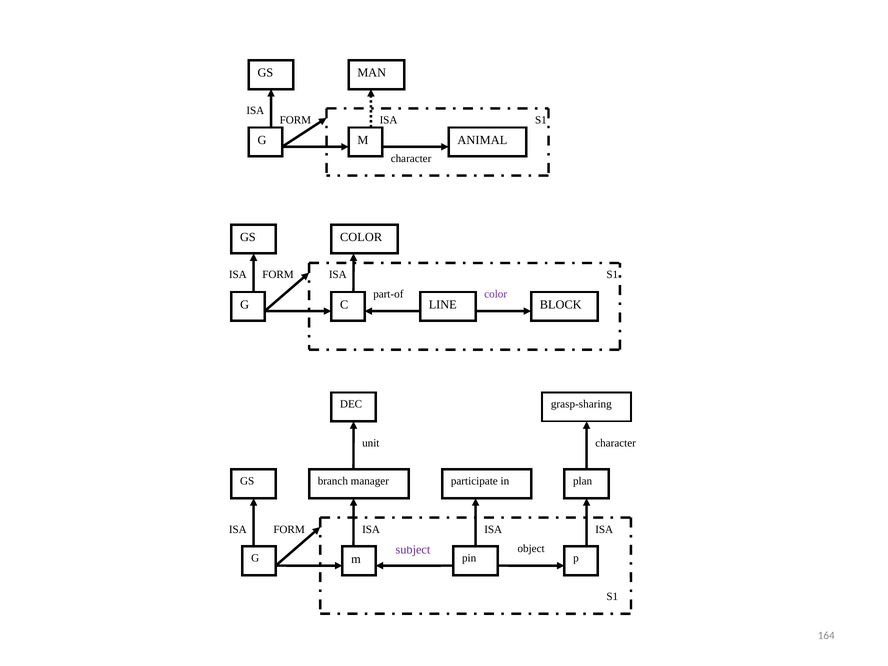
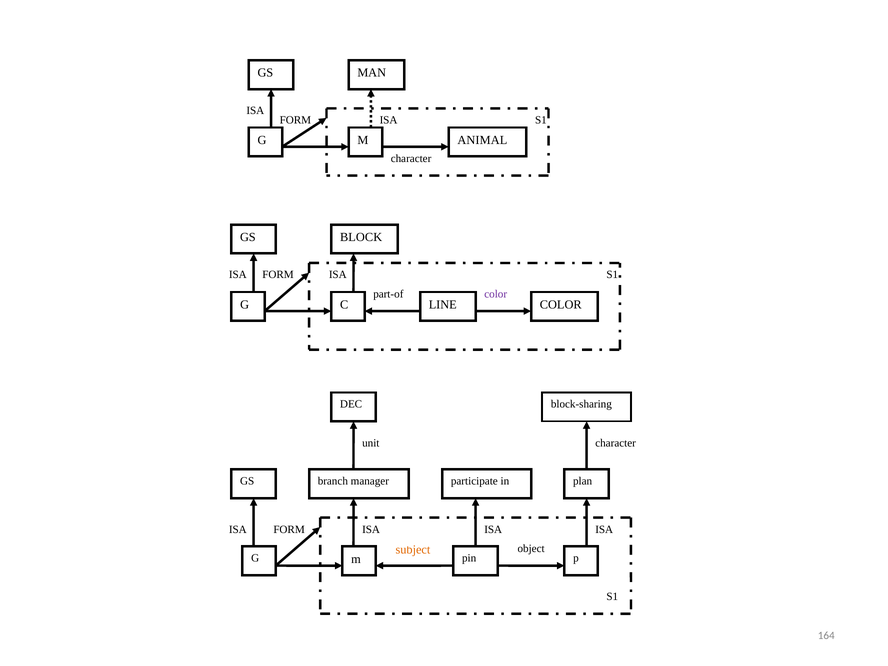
COLOR: COLOR -> BLOCK (361, 237)
LINE BLOCK: BLOCK -> COLOR (561, 305)
grasp-sharing: grasp-sharing -> block-sharing (581, 404)
subject colour: purple -> orange (413, 549)
